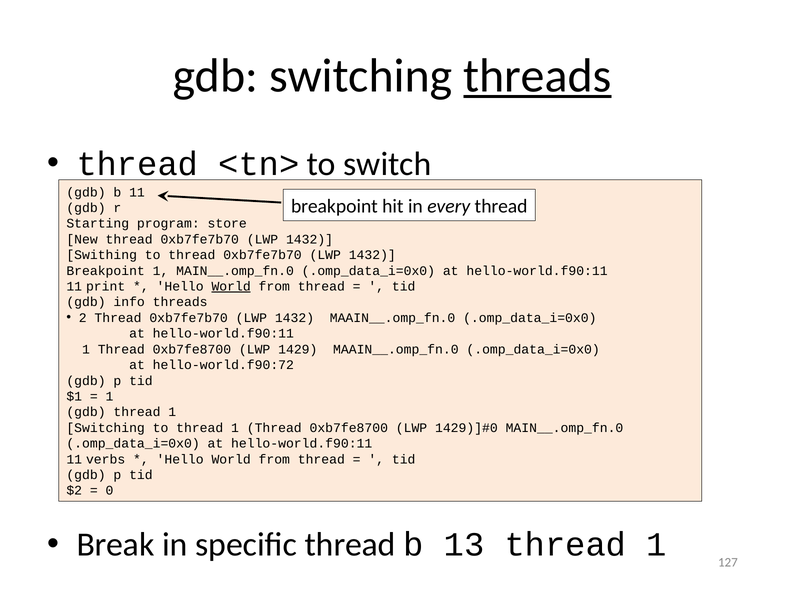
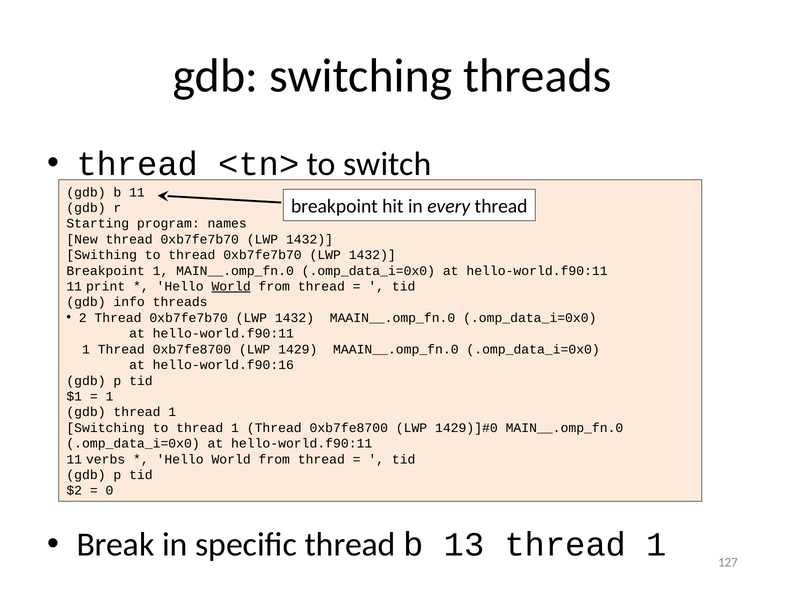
threads underline: present -> none (537, 76)
store: store -> names (227, 224)
hello-world.f90:72: hello-world.f90:72 -> hello-world.f90:16 (223, 365)
